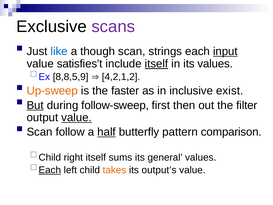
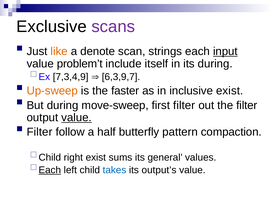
like colour: blue -> orange (59, 51)
though: though -> denote (98, 51)
satisfies’t: satisfies’t -> problem’t (80, 64)
itself underline: present -> none (156, 64)
its values: values -> during (215, 64)
8,8,5,9: 8,8,5,9 -> 7,3,4,9 (71, 77)
4,2,1,2: 4,2,1,2 -> 6,3,9,7 (121, 77)
But underline: present -> none (35, 105)
follow-sweep: follow-sweep -> move-sweep (115, 105)
first then: then -> filter (184, 105)
Scan: Scan -> Filter (40, 132)
half underline: present -> none (107, 132)
comparison: comparison -> compaction (231, 132)
right itself: itself -> exist (96, 157)
takes colour: orange -> blue (114, 170)
